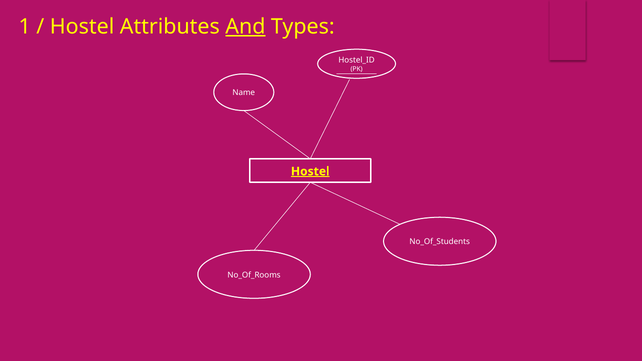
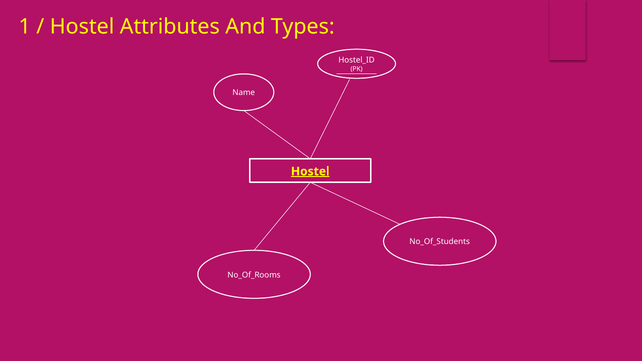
And underline: present -> none (245, 27)
